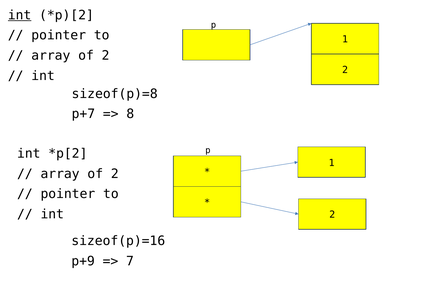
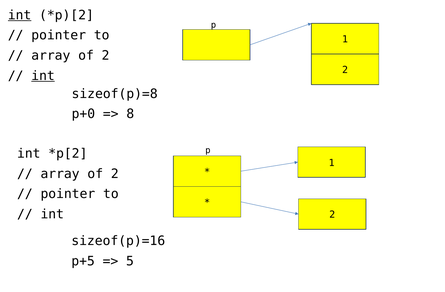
int underline: none -> present (43, 76)
p+7: p+7 -> p+0 (83, 114)
p+9: p+9 -> p+5 (83, 261)
7: 7 -> 5 (130, 261)
